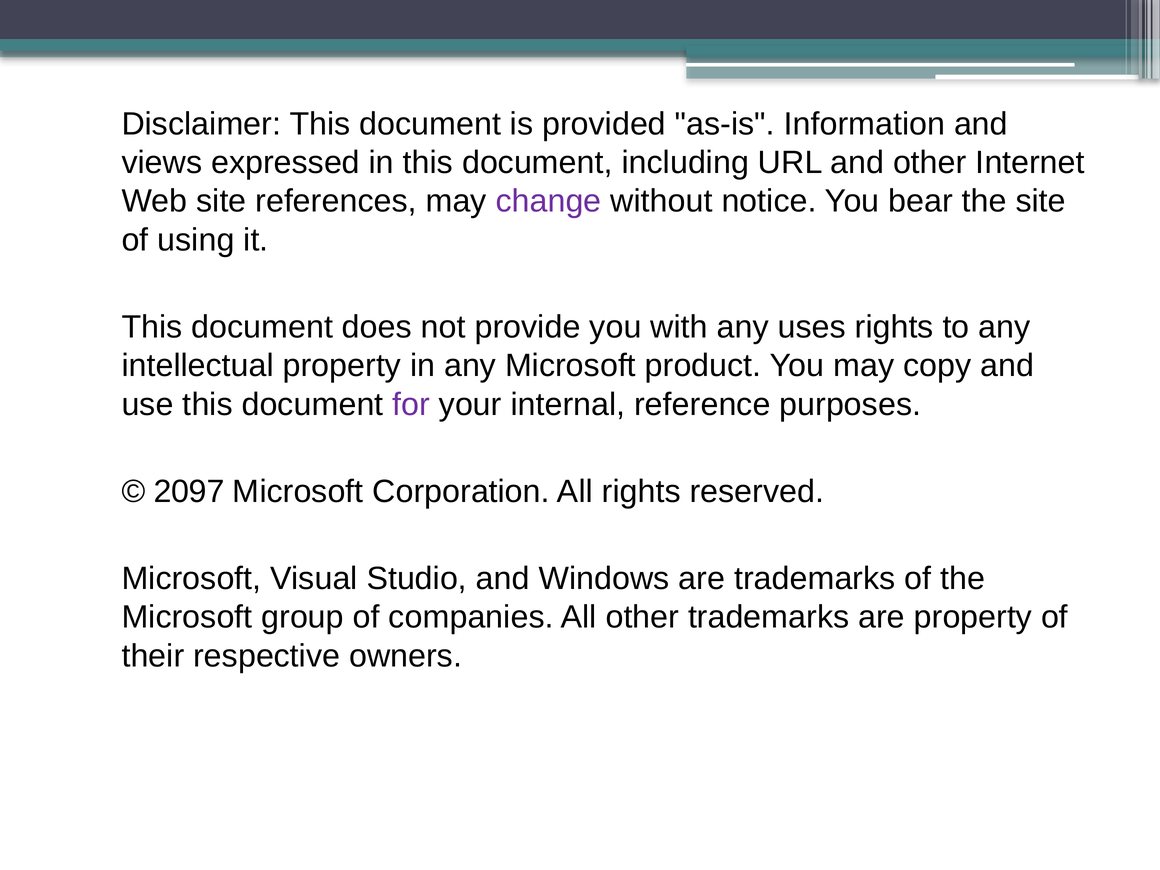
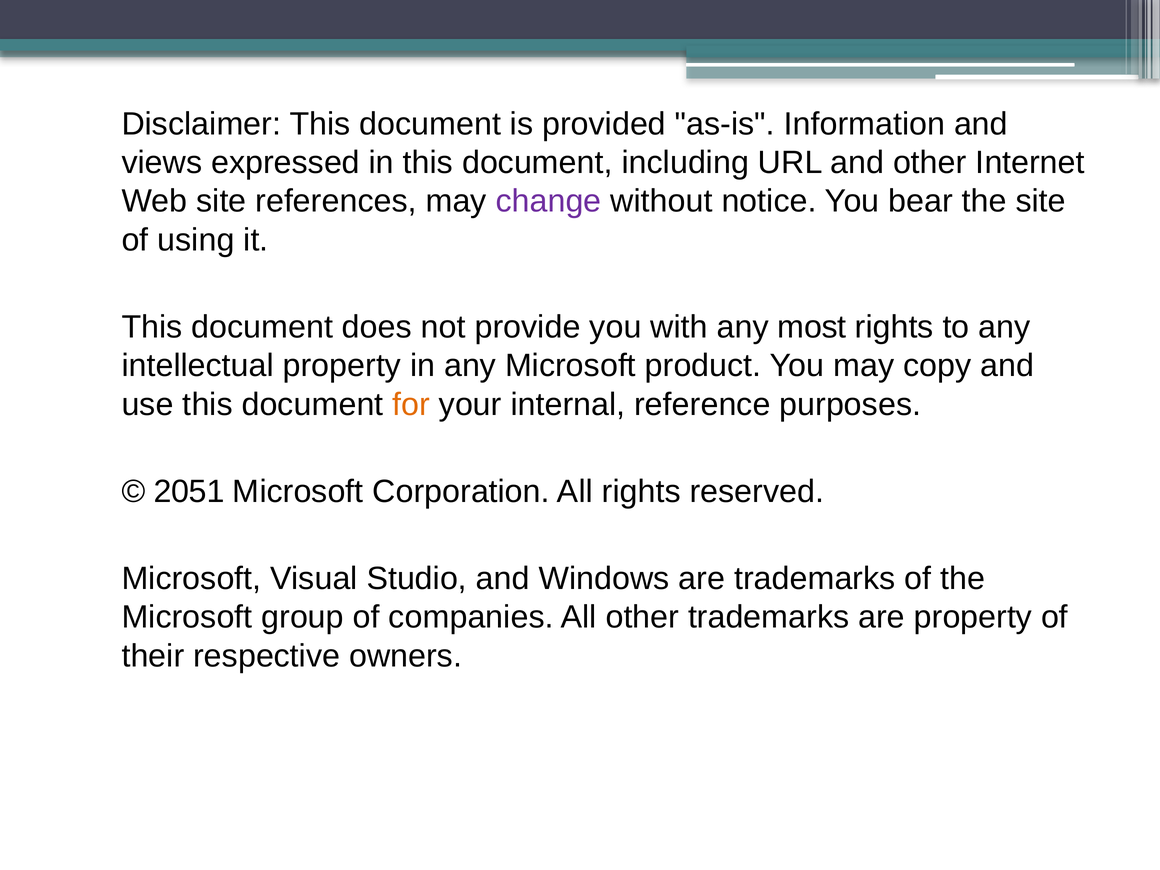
uses: uses -> most (812, 327)
for colour: purple -> orange (411, 404)
2097: 2097 -> 2051 (189, 491)
